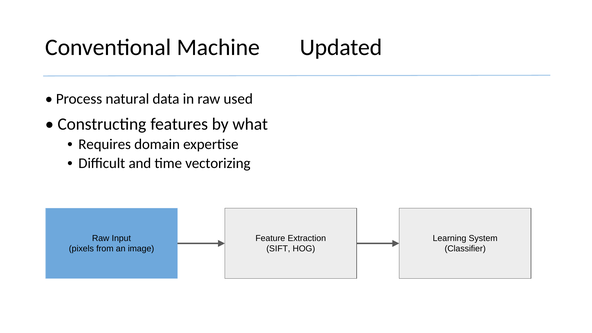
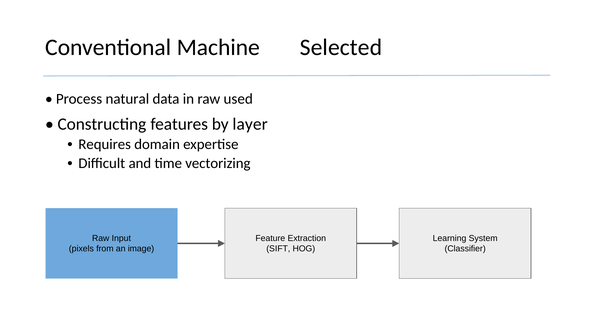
Updated: Updated -> Selected (341, 48)
what: what -> layer (250, 124)
